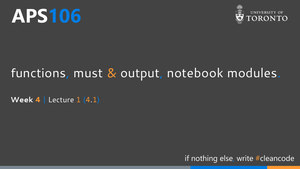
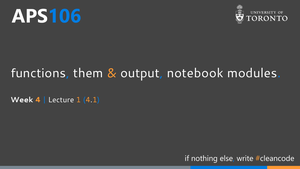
must: must -> them (88, 73)
